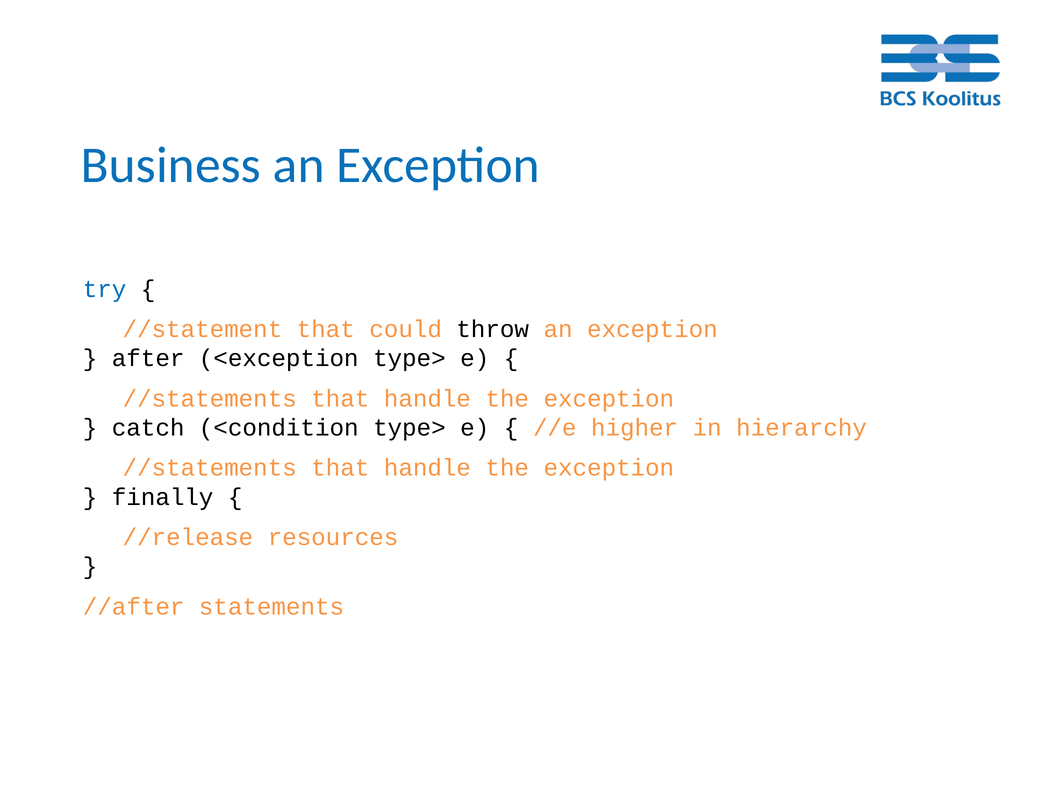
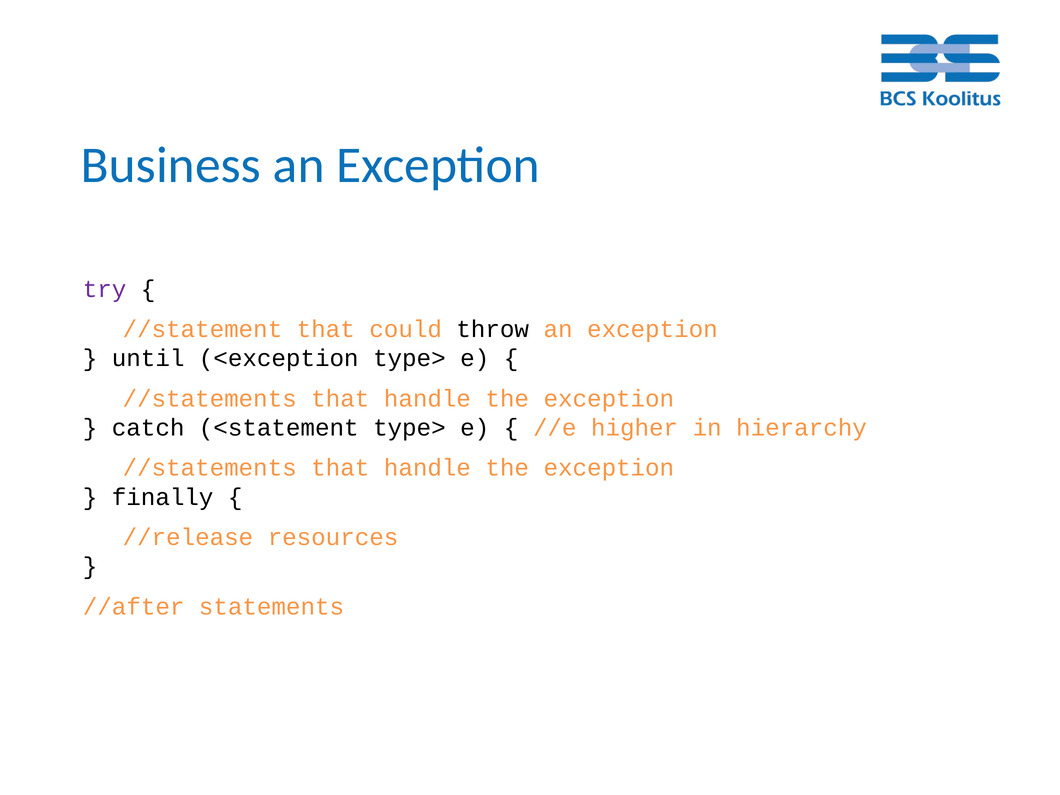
try colour: blue -> purple (105, 289)
after: after -> until (148, 358)
<condition: <condition -> <statement (279, 428)
